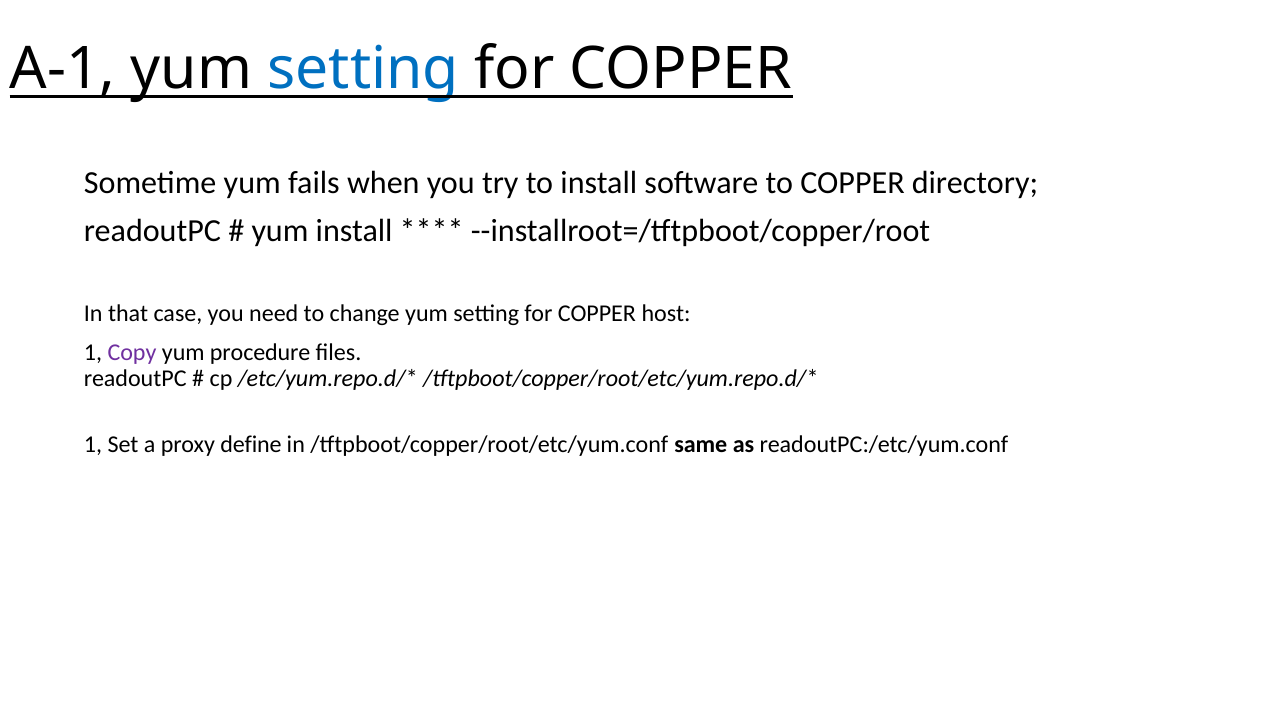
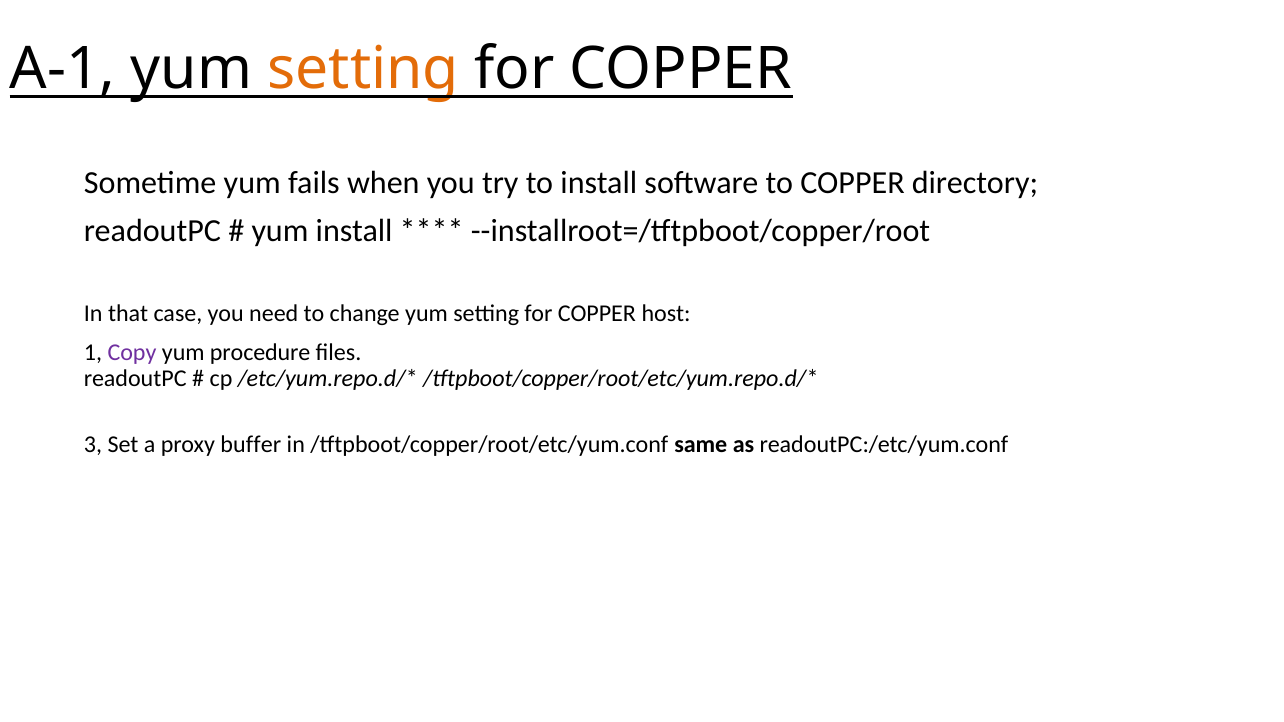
setting colour: blue -> orange (363, 69)
1: 1 -> 3 (93, 445)
define: define -> buffer (251, 445)
